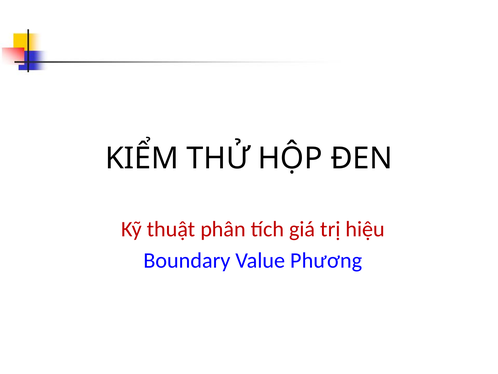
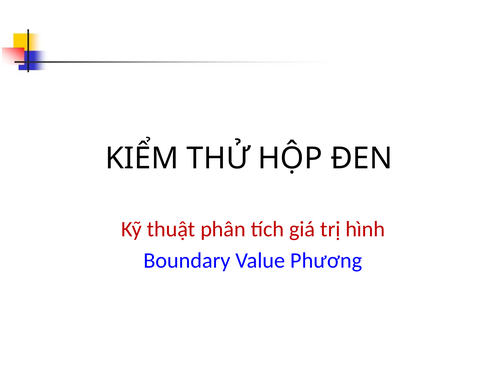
hiệu: hiệu -> hình (365, 229)
